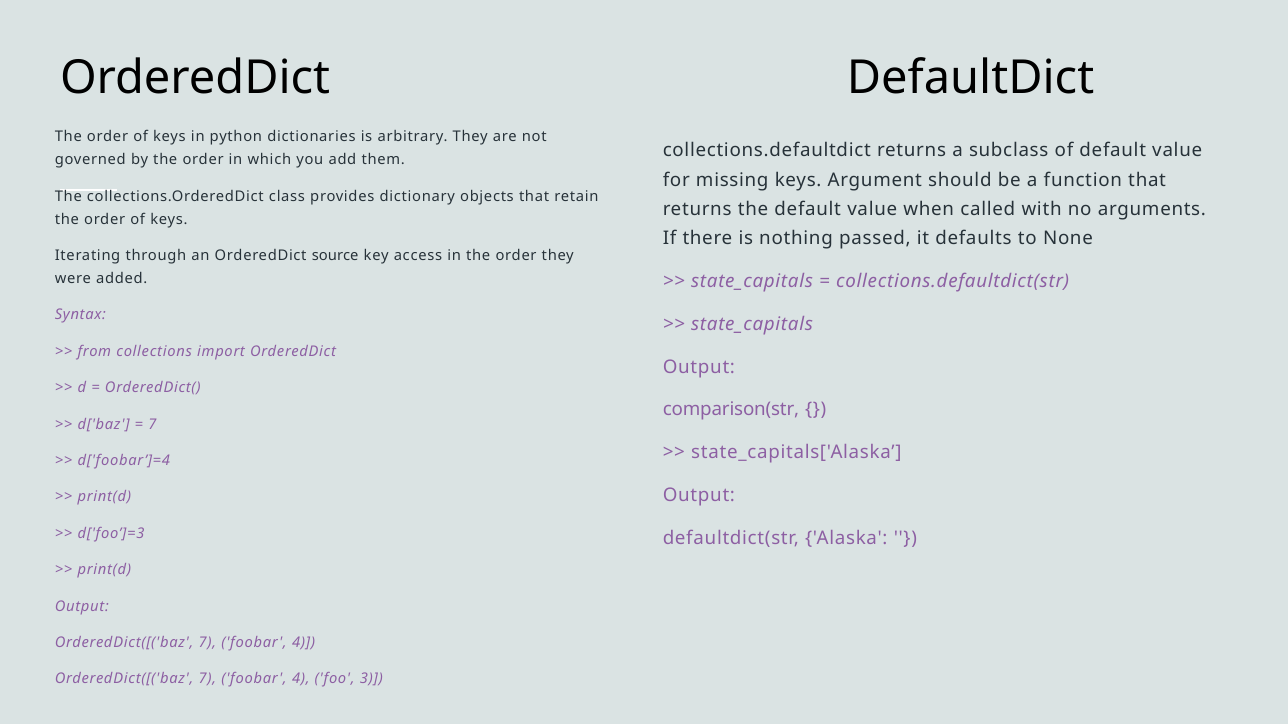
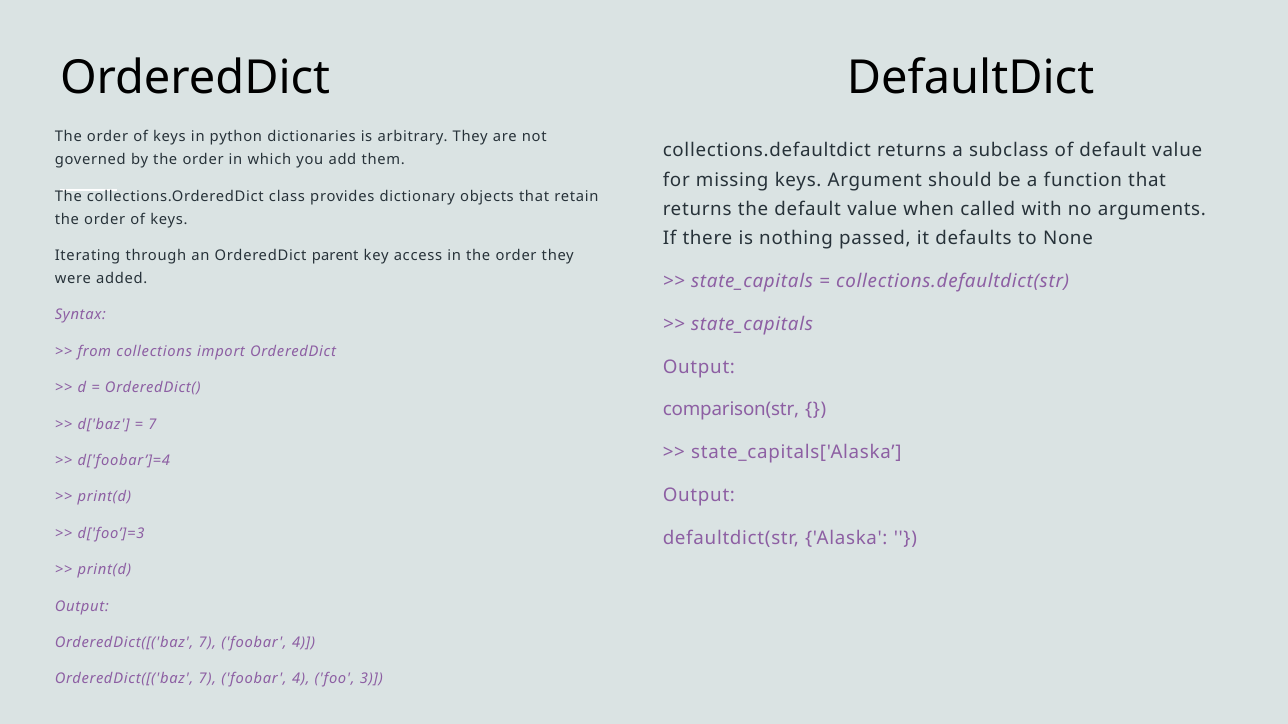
source: source -> parent (335, 256)
